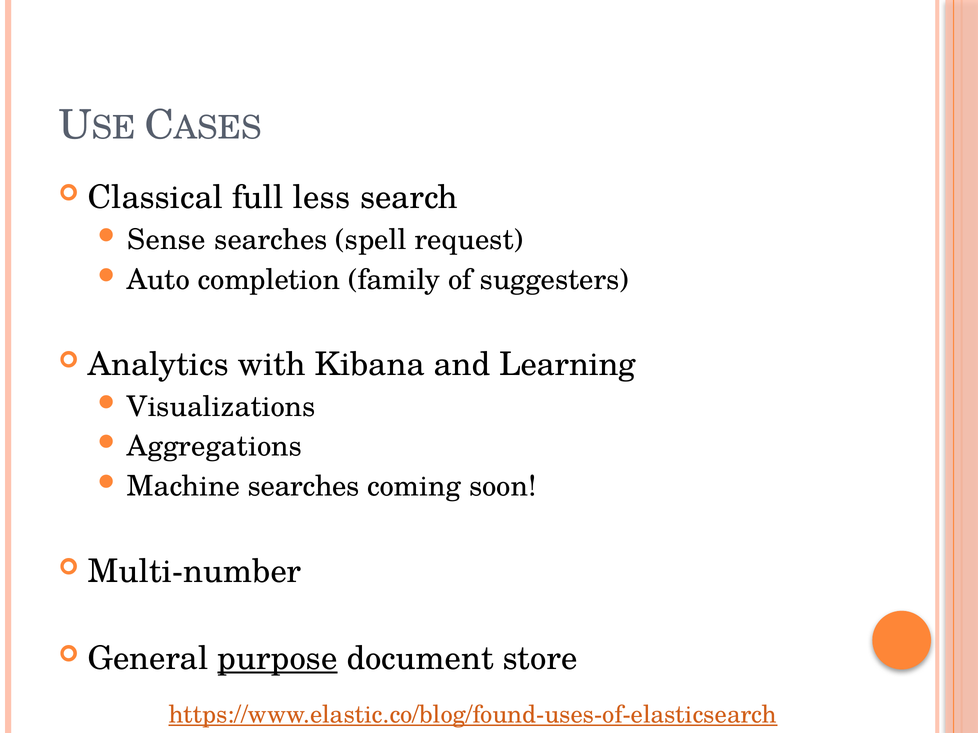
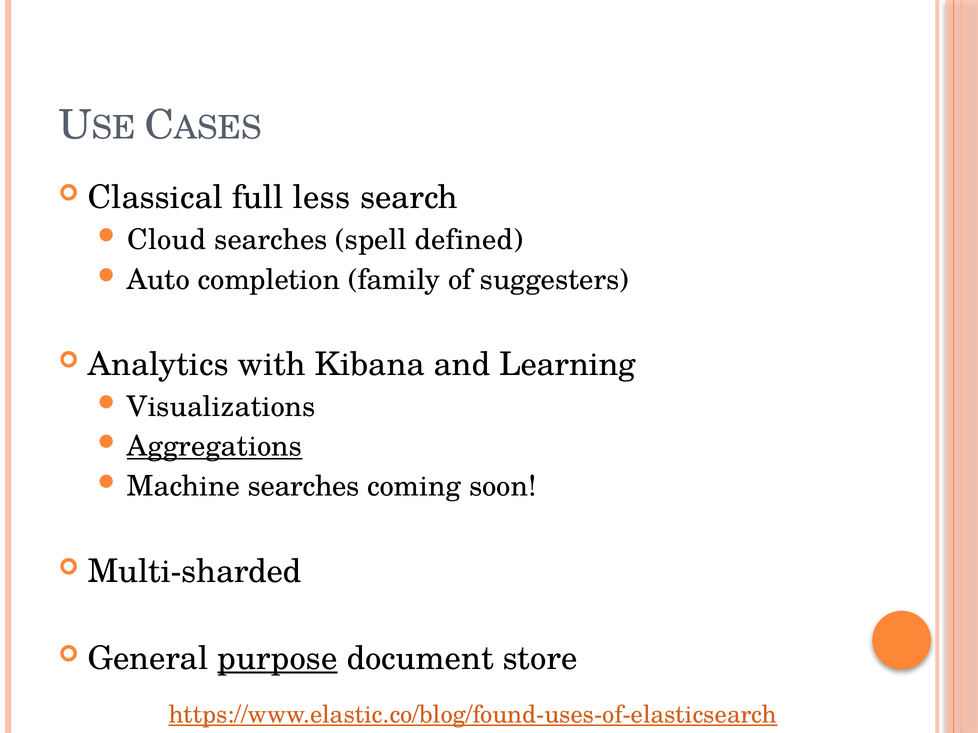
Sense: Sense -> Cloud (167, 240)
request: request -> defined (469, 240)
Aggregations underline: none -> present (215, 447)
Multi-number: Multi-number -> Multi-sharded (195, 572)
